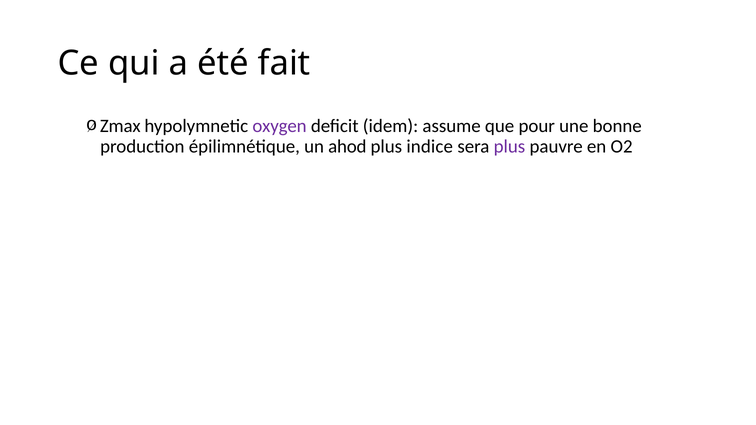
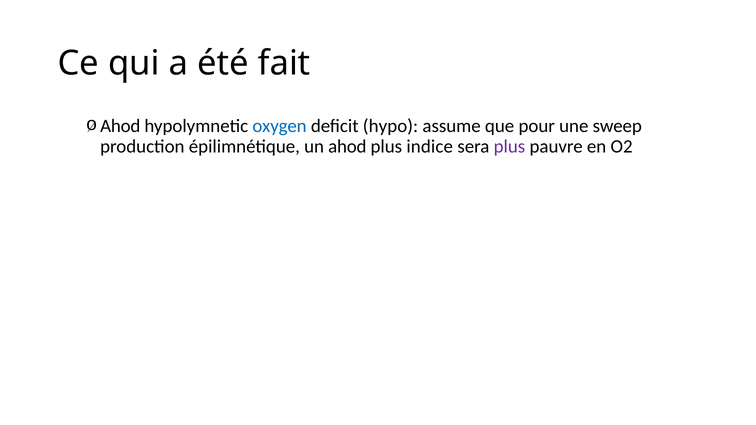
Zmax: Zmax -> Ahod (120, 126)
oxygen colour: purple -> blue (280, 126)
deficit idem: idem -> hypo (391, 126)
une bonne: bonne -> sweep (617, 126)
